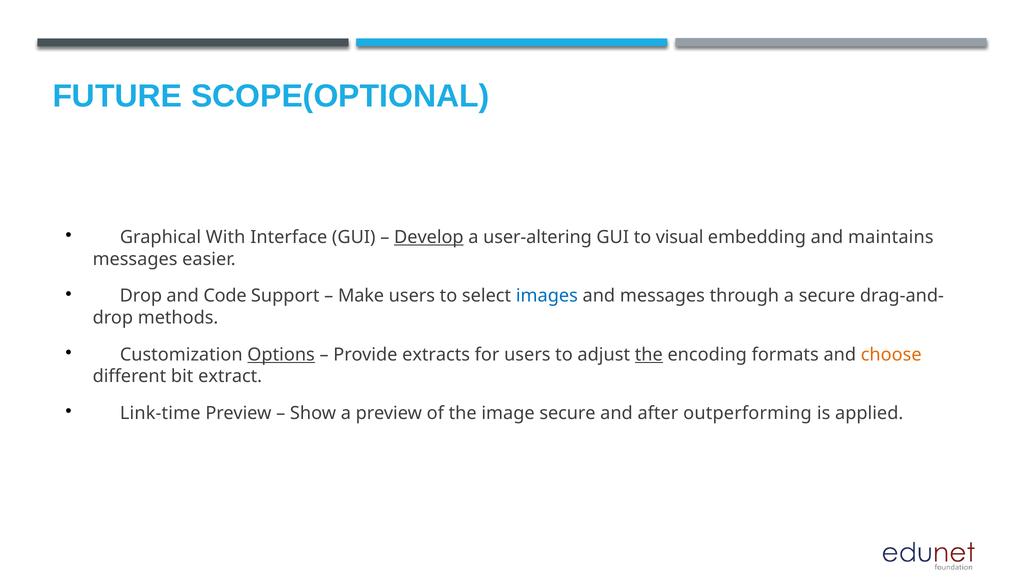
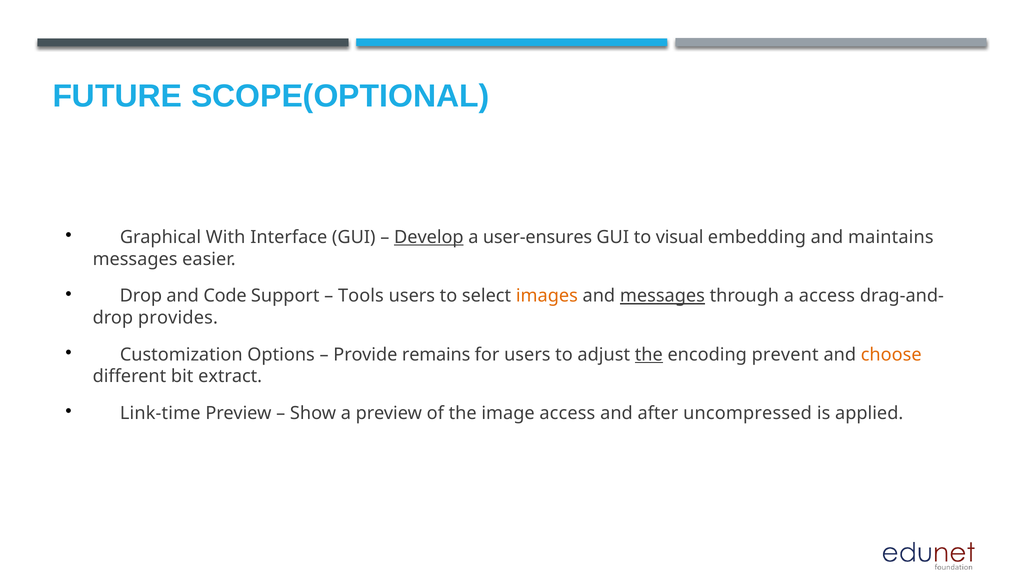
user-altering: user-altering -> user-ensures (538, 237)
Make: Make -> Tools (361, 296)
images colour: blue -> orange (547, 296)
messages underline: none -> present (662, 296)
a secure: secure -> access (827, 296)
methods: methods -> provides (178, 318)
Options underline: present -> none (281, 355)
extracts: extracts -> remains (436, 355)
formats: formats -> prevent (785, 355)
image secure: secure -> access (567, 413)
outperforming: outperforming -> uncompressed (747, 413)
